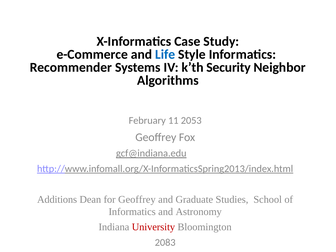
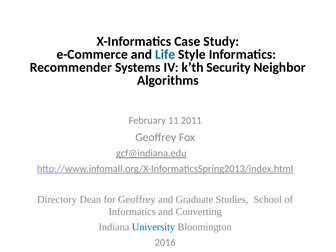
2053: 2053 -> 2011 (191, 121)
Additions: Additions -> Directory (57, 199)
Astronomy: Astronomy -> Converting (199, 212)
University colour: red -> blue (153, 227)
2083: 2083 -> 2016 (165, 242)
